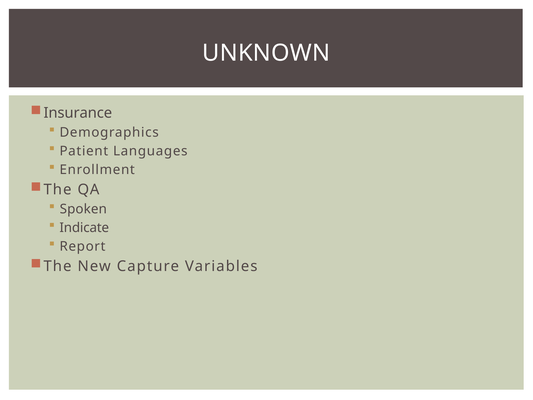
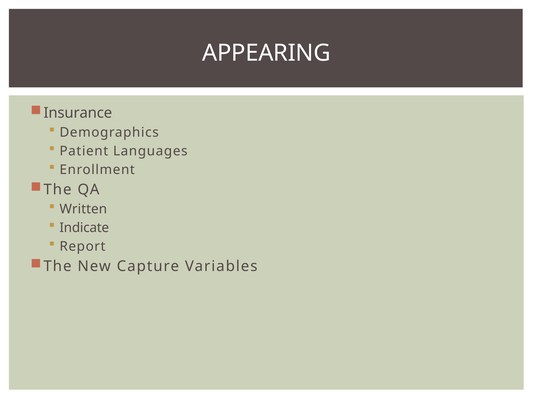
UNKNOWN: UNKNOWN -> APPEARING (266, 53)
Spoken: Spoken -> Written (83, 209)
